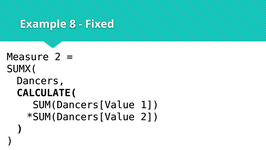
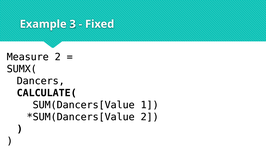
8: 8 -> 3 (73, 24)
